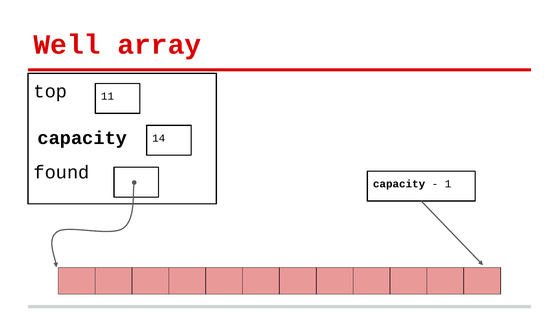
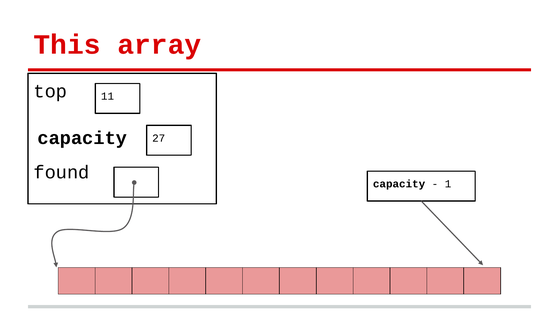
Well: Well -> This (67, 45)
14: 14 -> 27 (159, 138)
